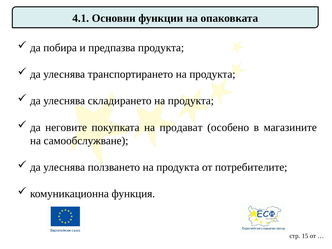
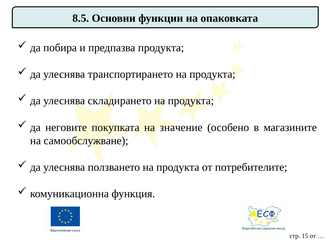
4.1: 4.1 -> 8.5 (81, 18)
продават: продават -> значение (181, 127)
